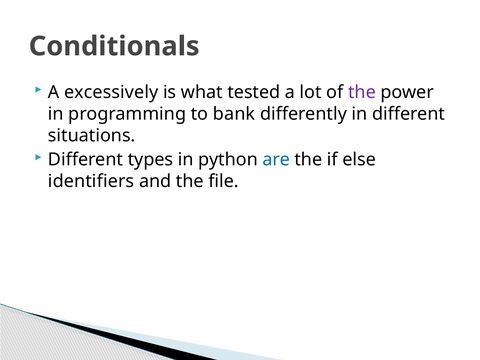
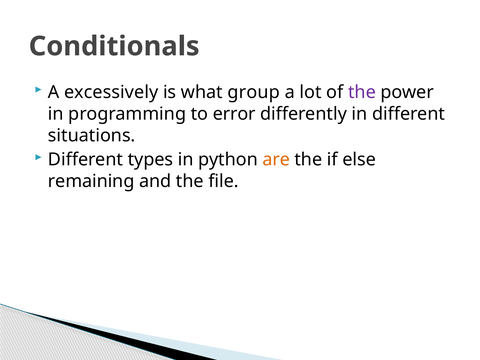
tested: tested -> group (254, 92)
bank: bank -> error (234, 114)
are colour: blue -> orange (276, 160)
identifiers: identifiers -> remaining (91, 181)
